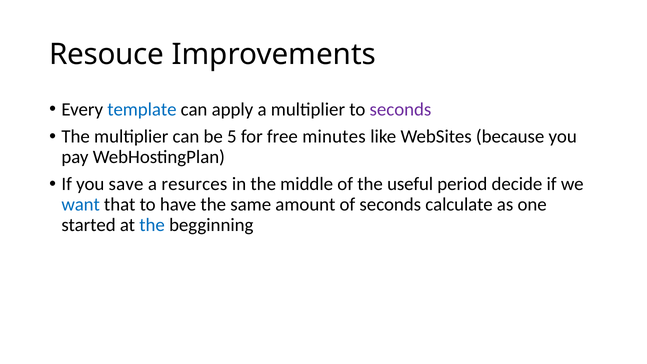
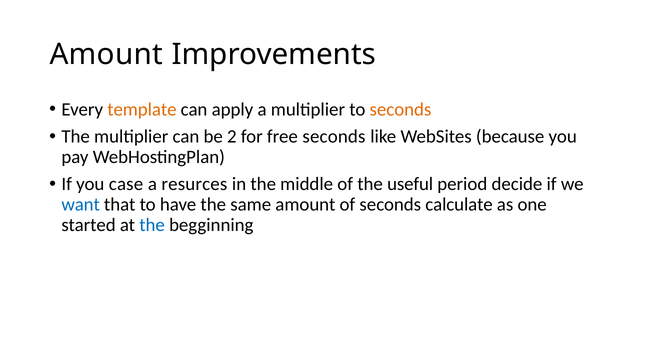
Resouce: Resouce -> Amount (106, 54)
template colour: blue -> orange (142, 109)
seconds colour: purple -> orange (400, 109)
5: 5 -> 2 (232, 137)
free minutes: minutes -> seconds (334, 137)
save: save -> case (126, 184)
